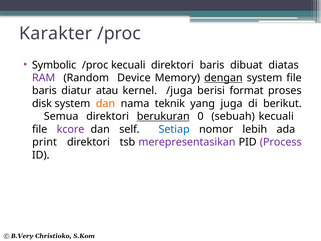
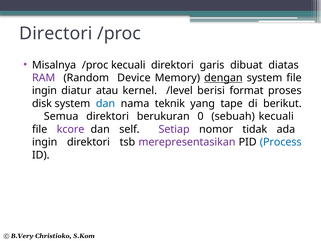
Karakter: Karakter -> Directori (56, 33)
Symbolic: Symbolic -> Misalnya (54, 65)
direktori baris: baris -> garis (212, 65)
baris: baris -> ingin (44, 91)
/juga: /juga -> /level (179, 91)
dan colour: orange -> blue (105, 103)
juga: juga -> tape (232, 103)
berukuran underline: present -> none (163, 116)
Setiap colour: blue -> purple (174, 129)
lebih: lebih -> tidak (255, 129)
print: print -> ingin (45, 142)
Process colour: purple -> blue (281, 142)
